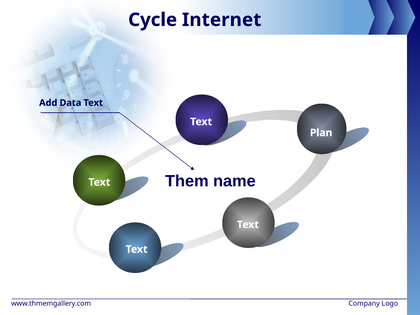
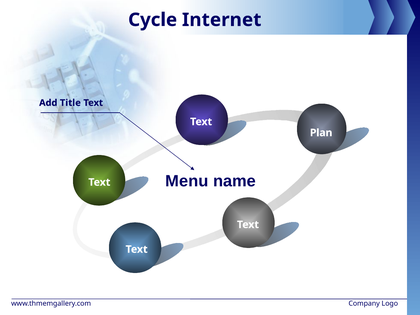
Data: Data -> Title (70, 103)
Them: Them -> Menu (187, 181)
